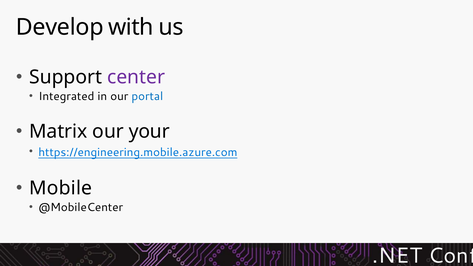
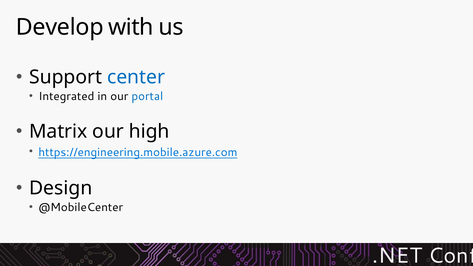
center colour: purple -> blue (136, 77)
your: your -> high (149, 132)
Mobile: Mobile -> Design (61, 188)
